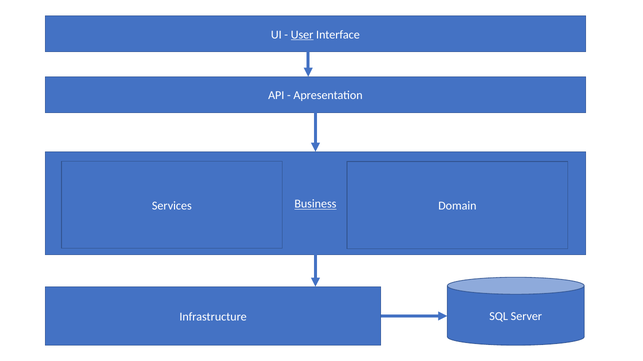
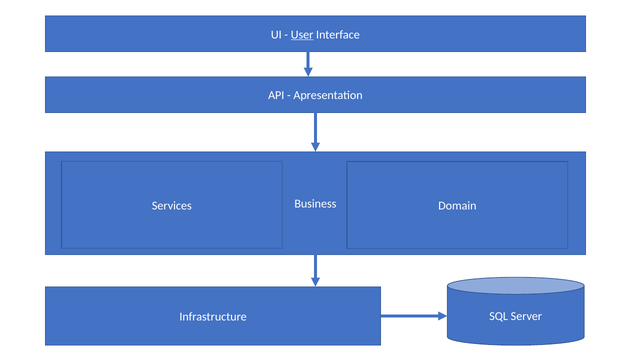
Business underline: present -> none (315, 204)
